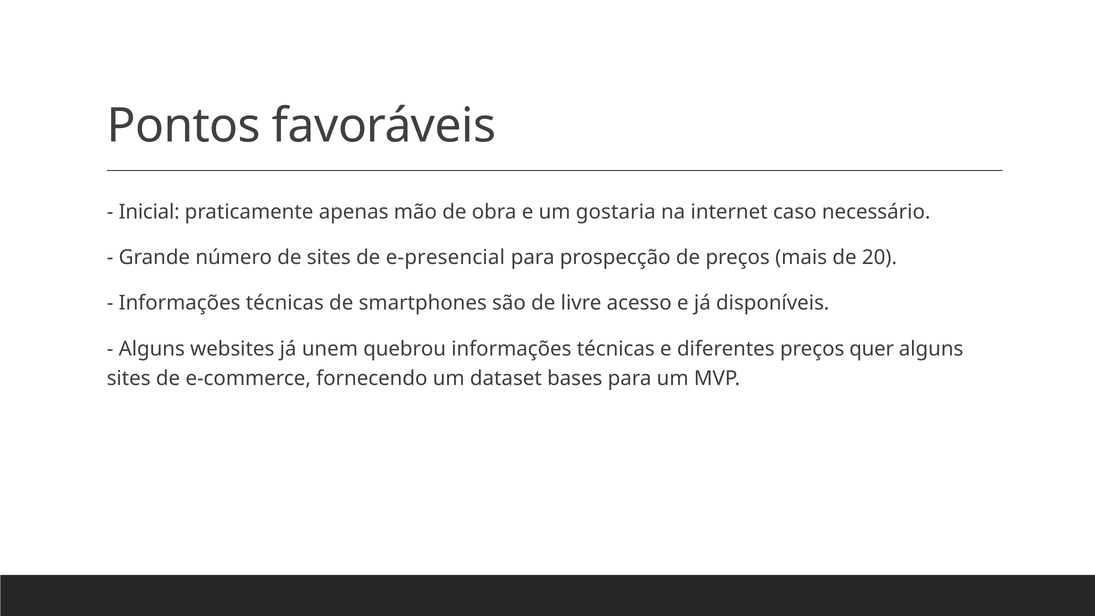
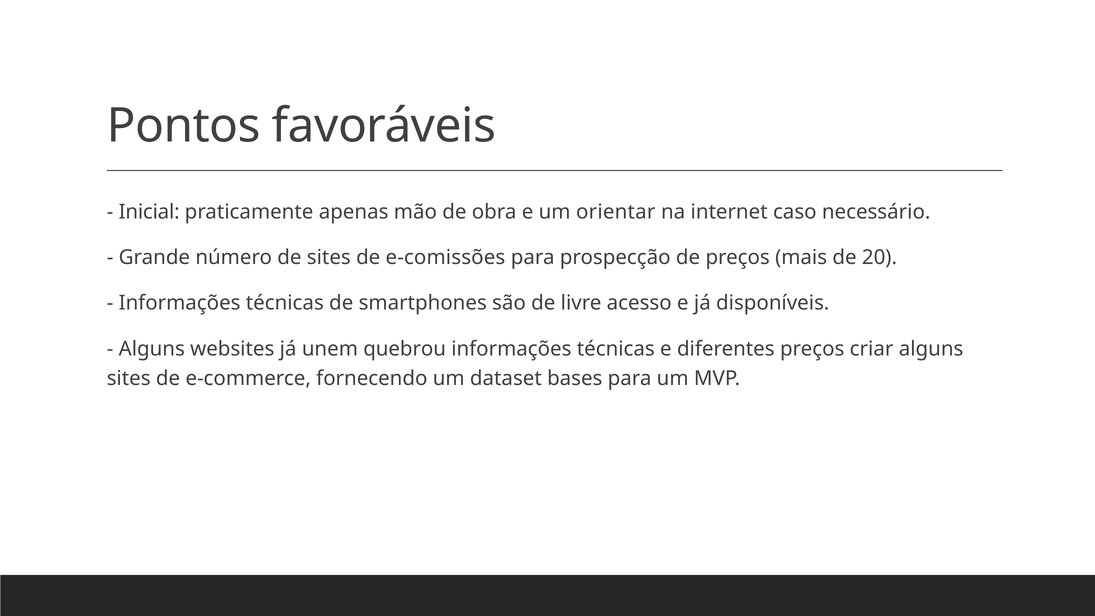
gostaria: gostaria -> orientar (616, 212)
e-presencial: e-presencial -> e-comissões (445, 258)
quer: quer -> criar (872, 349)
